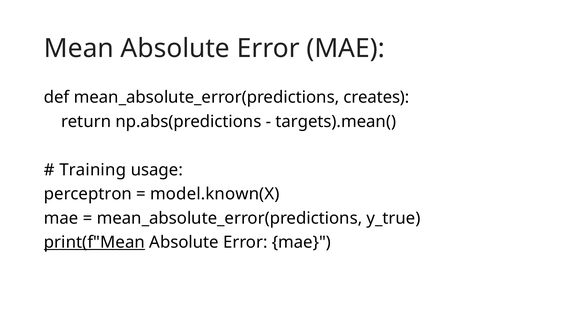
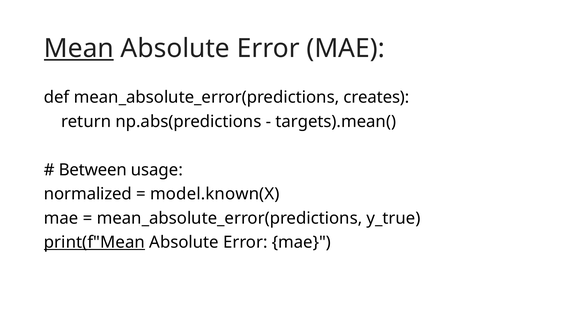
Mean underline: none -> present (79, 48)
Training: Training -> Between (93, 170)
perceptron: perceptron -> normalized (88, 194)
